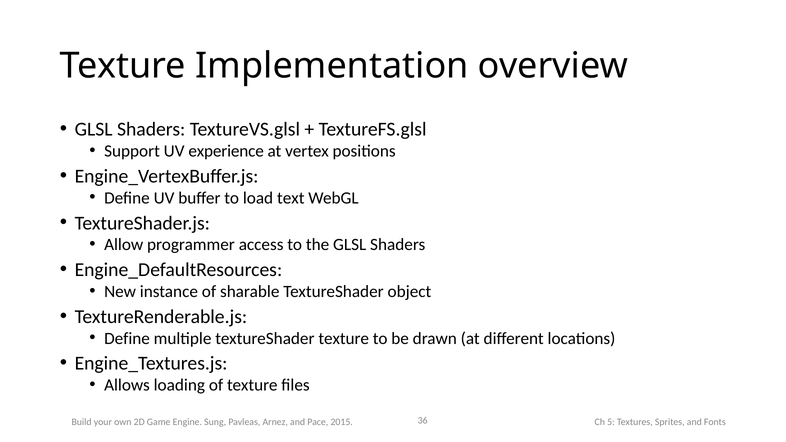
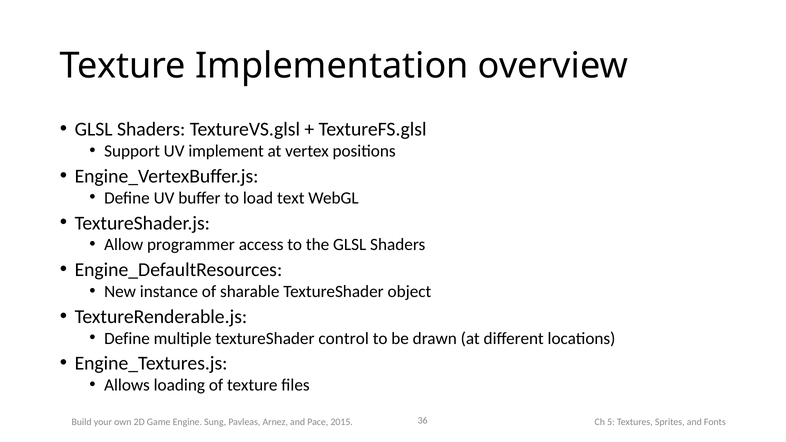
experience: experience -> implement (226, 151)
textureShader texture: texture -> control (344, 338)
